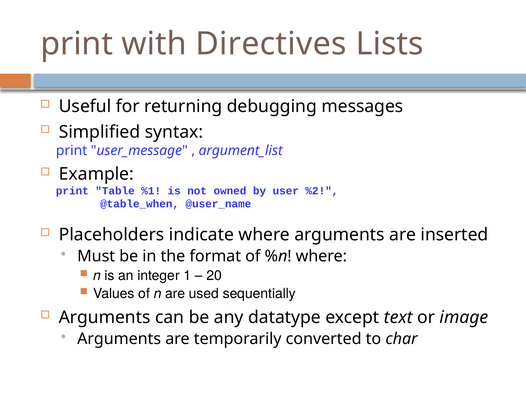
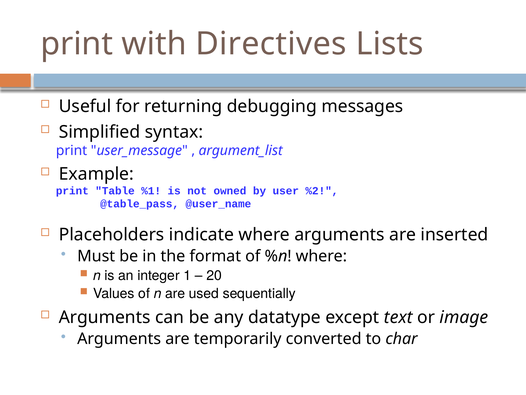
@table_when: @table_when -> @table_pass (140, 204)
